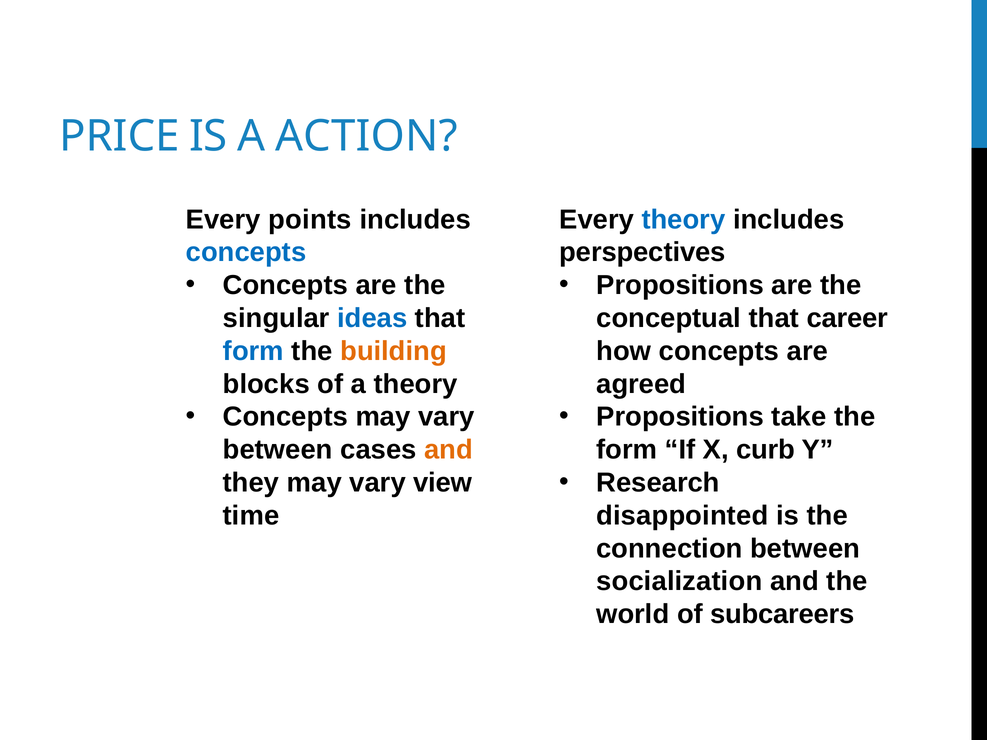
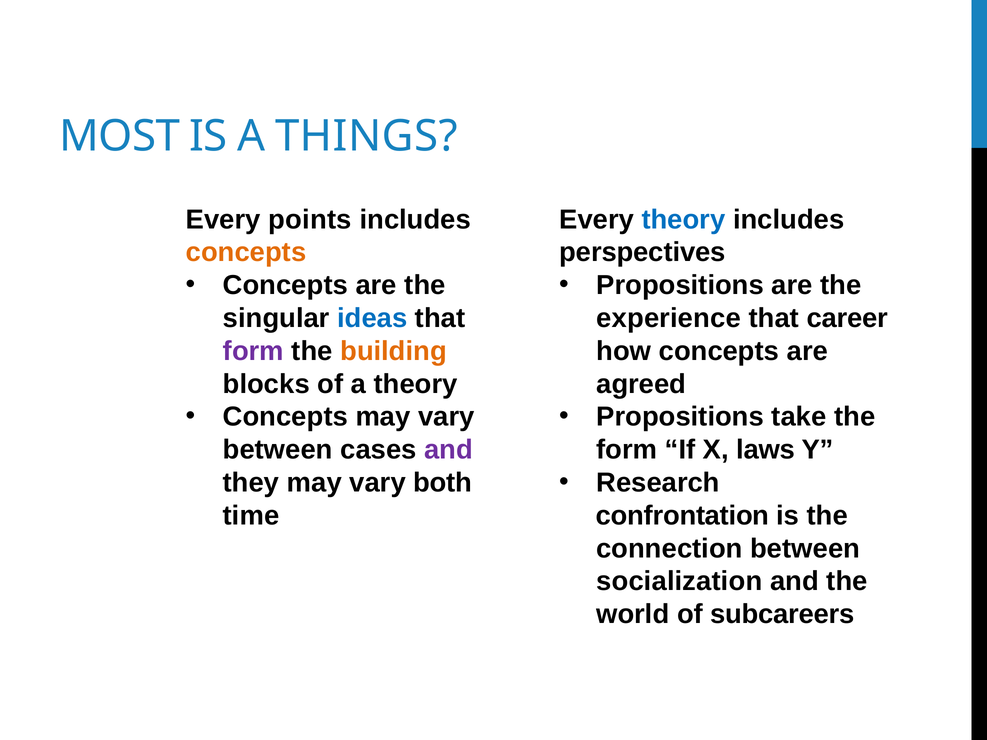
PRICE: PRICE -> MOST (120, 136)
ACTION: ACTION -> THINGS (366, 136)
concepts colour: blue -> orange (246, 253)
conceptual: conceptual -> experience (669, 318)
form colour: blue -> purple (253, 351)
and colour: orange -> purple (449, 450)
curb: curb -> laws (766, 450)
view: view -> both (443, 483)
disappointed: disappointed -> confrontation (683, 516)
